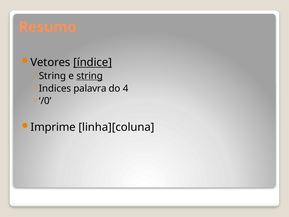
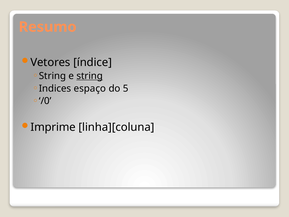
índice underline: present -> none (93, 62)
palavra: palavra -> espaço (90, 88)
4: 4 -> 5 (126, 88)
